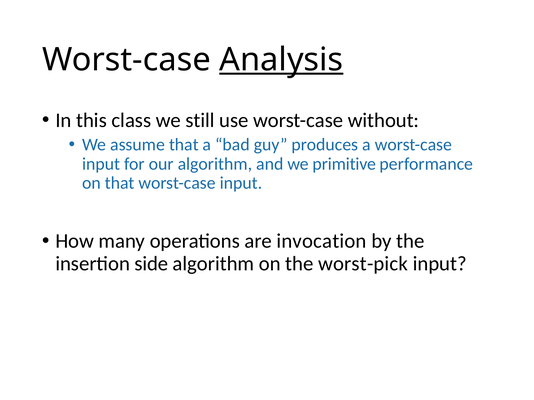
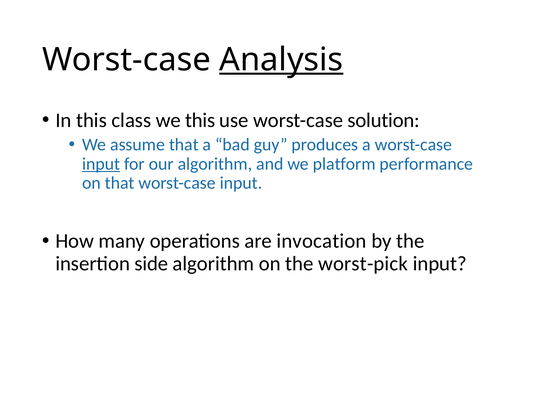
we still: still -> this (200, 120)
without: without -> solution (384, 120)
input underline: none -> present (101, 164)
primitive: primitive -> platform (344, 164)
